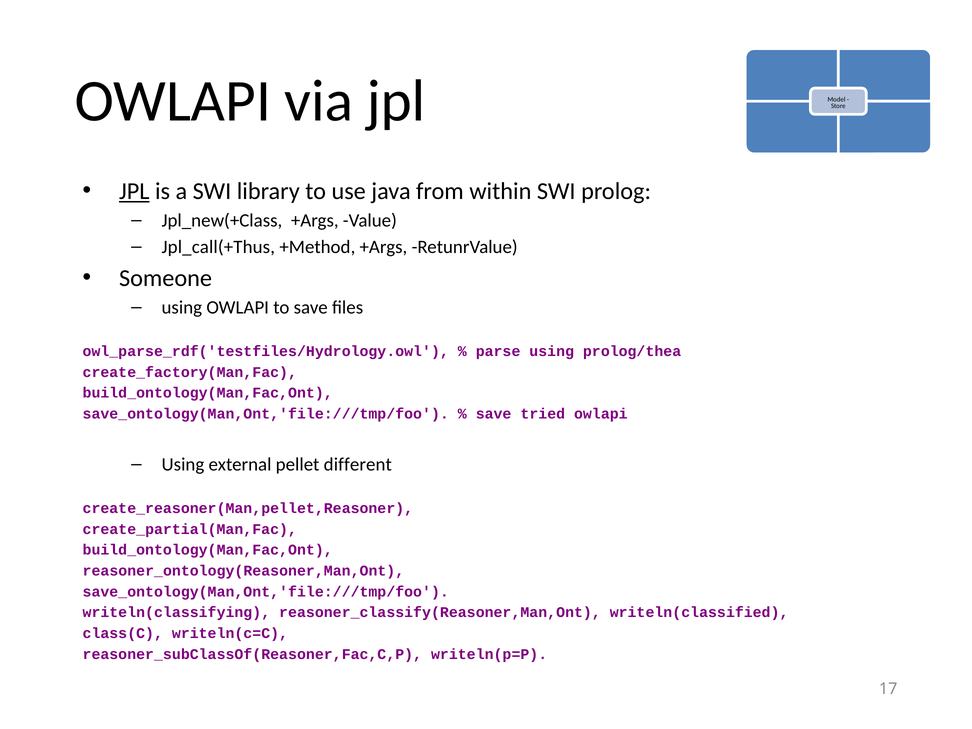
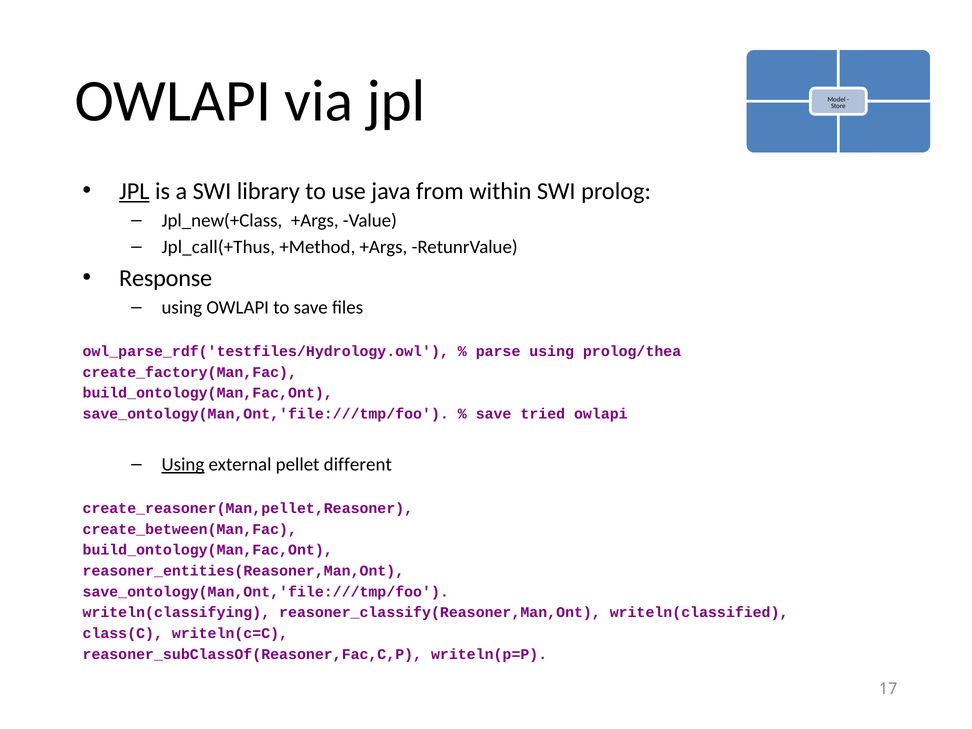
Someone: Someone -> Response (166, 278)
Using underline: none -> present (183, 465)
create_partial(Man,Fac: create_partial(Man,Fac -> create_between(Man,Fac (190, 529)
reasoner_ontology(Reasoner,Man,Ont: reasoner_ontology(Reasoner,Man,Ont -> reasoner_entities(Reasoner,Man,Ont (243, 571)
